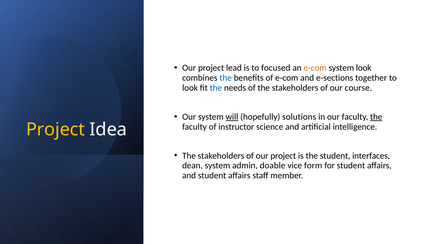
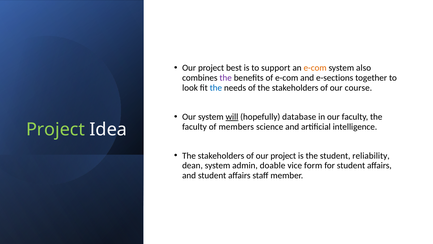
lead: lead -> best (234, 68)
focused: focused -> support (276, 68)
system look: look -> also (364, 68)
the colour: blue -> purple (226, 78)
solutions: solutions -> database (299, 117)
the underline: present -> none (376, 117)
instructor: instructor -> members (236, 127)
Project colour: yellow -> light green (55, 129)
interfaces: interfaces -> reliability (371, 155)
